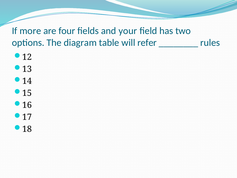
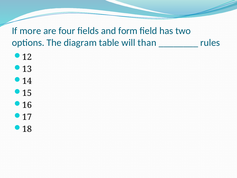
your: your -> form (128, 31)
refer: refer -> than (147, 43)
